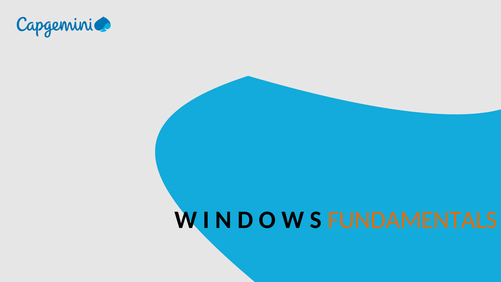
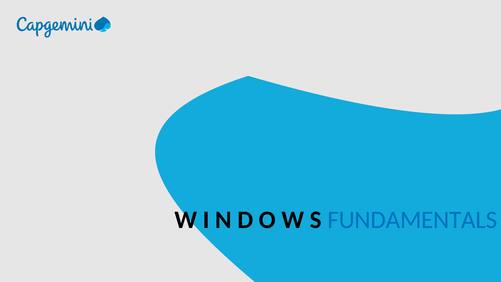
FUNDAMENTALS colour: orange -> blue (412, 220)
